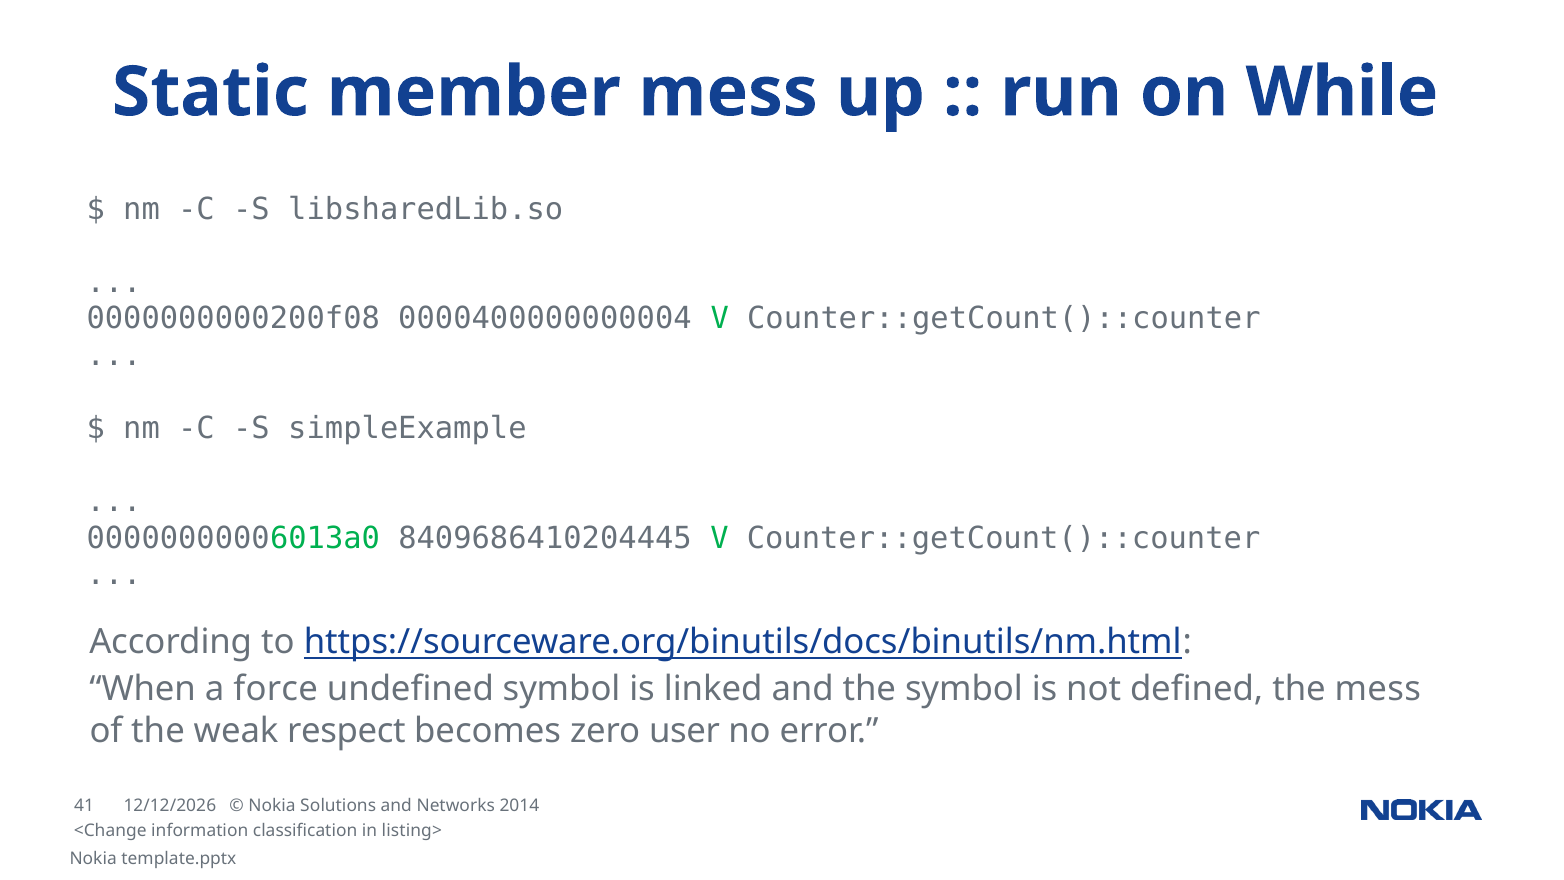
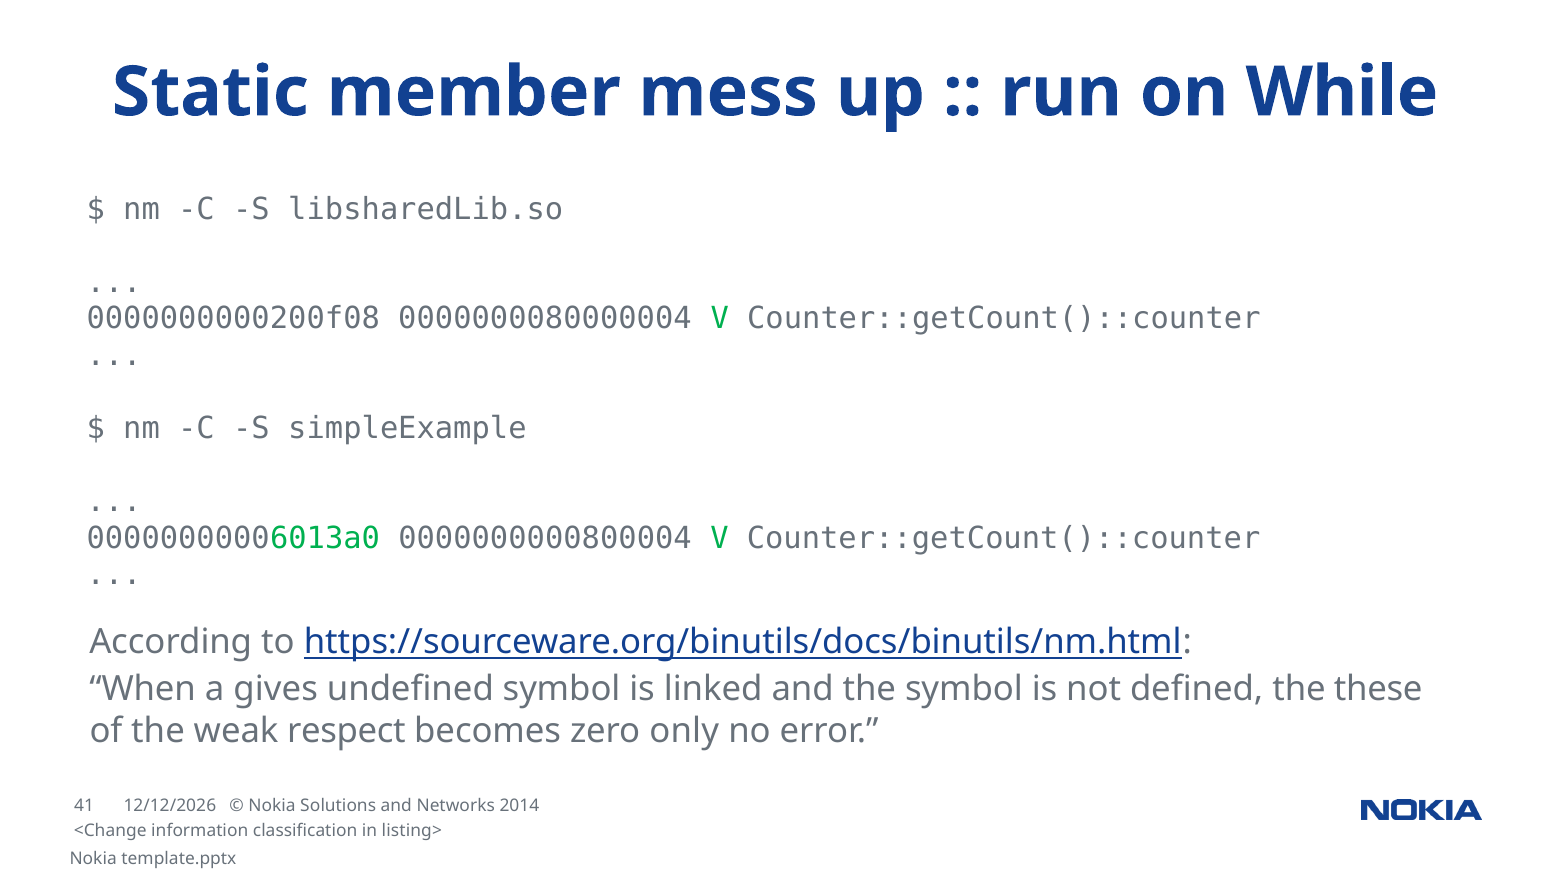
0000400000000004: 0000400000000004 -> 0000000080000004 (545, 319)
8409686410204445: 8409686410204445 -> 0000000000800004 (545, 538)
force: force -> gives (276, 689)
the mess: mess -> these (1378, 689)
user: user -> only (684, 731)
